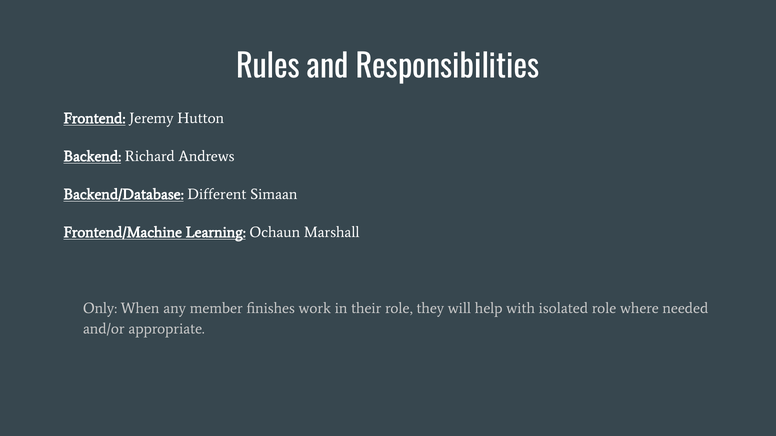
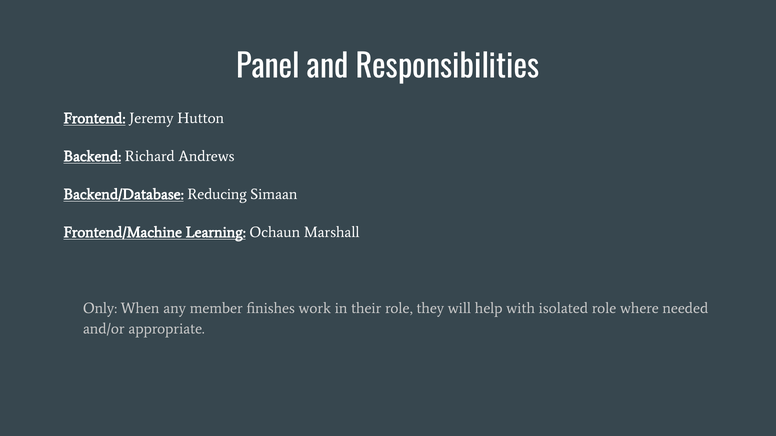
Rules: Rules -> Panel (268, 67)
Different: Different -> Reducing (217, 194)
